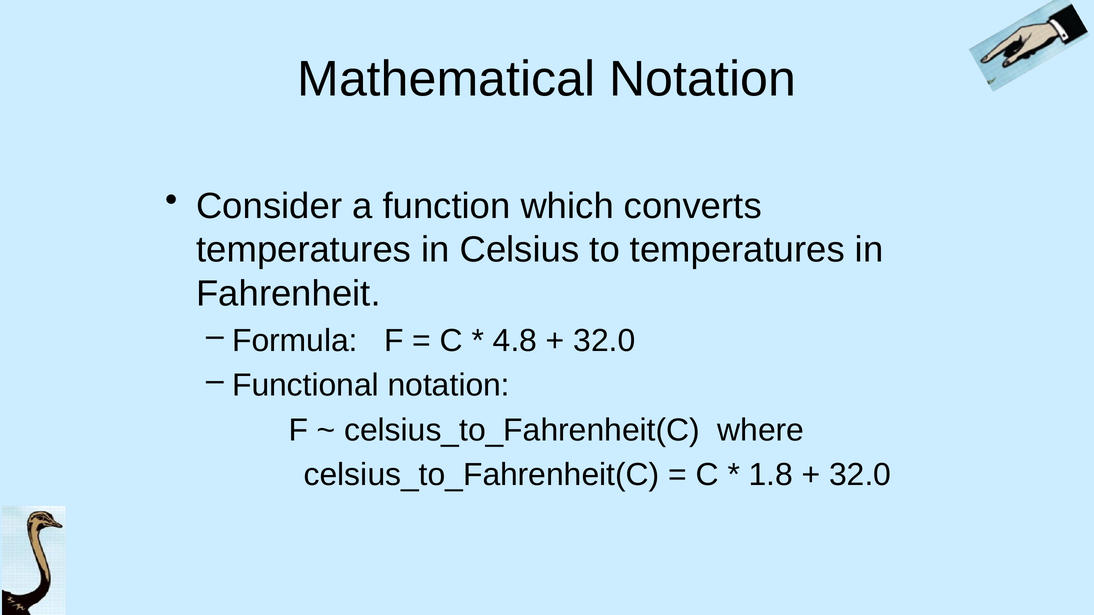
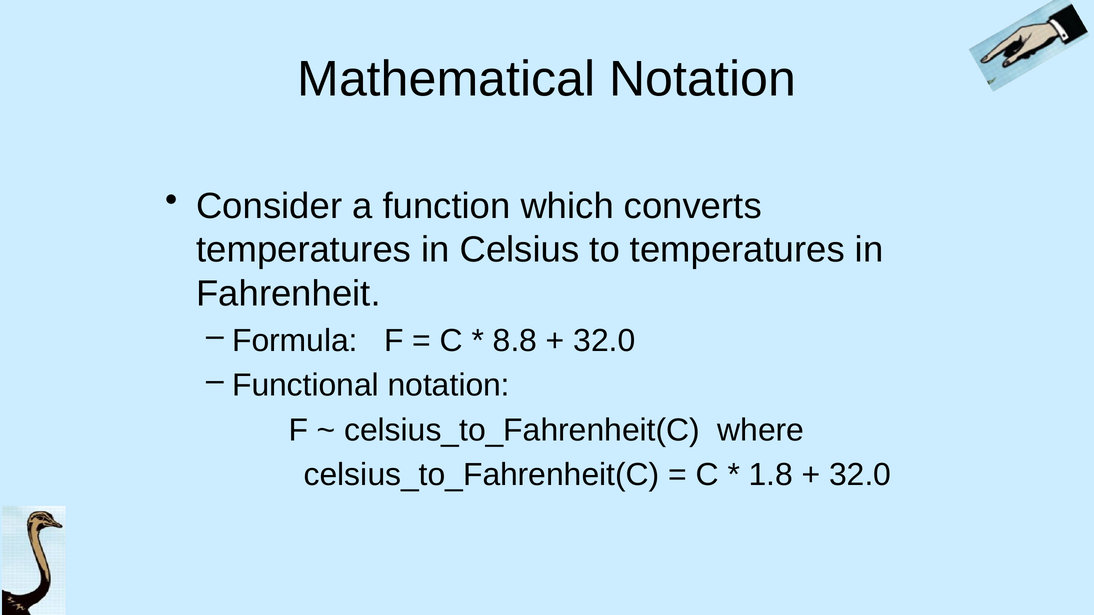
4.8: 4.8 -> 8.8 (515, 341)
